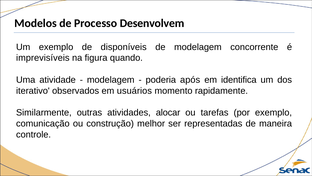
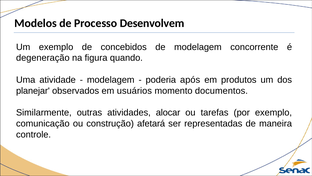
disponíveis: disponíveis -> concebidos (124, 47)
imprevisíveis: imprevisíveis -> degeneração (43, 58)
identifica: identifica -> produtos (239, 80)
iterativo: iterativo -> planejar (33, 91)
rapidamente: rapidamente -> documentos (221, 91)
melhor: melhor -> afetará (151, 123)
